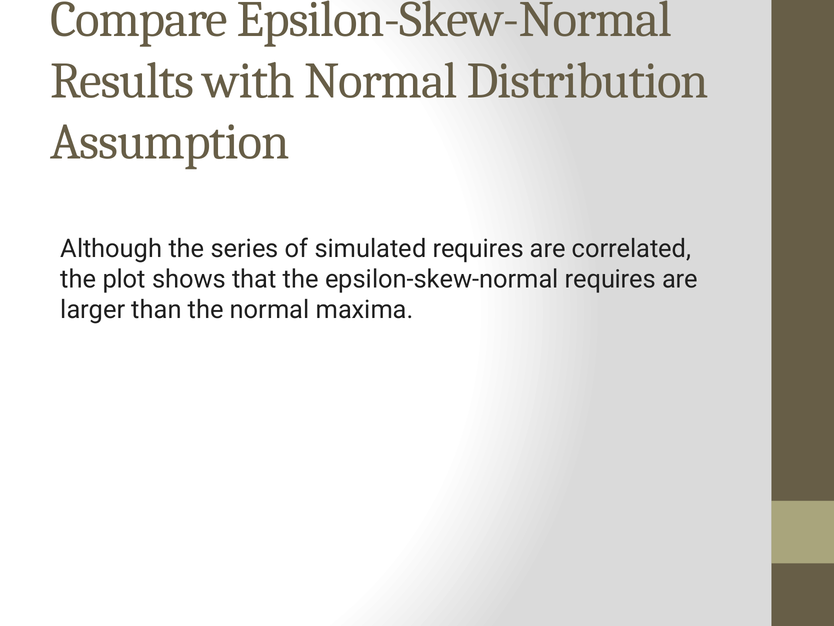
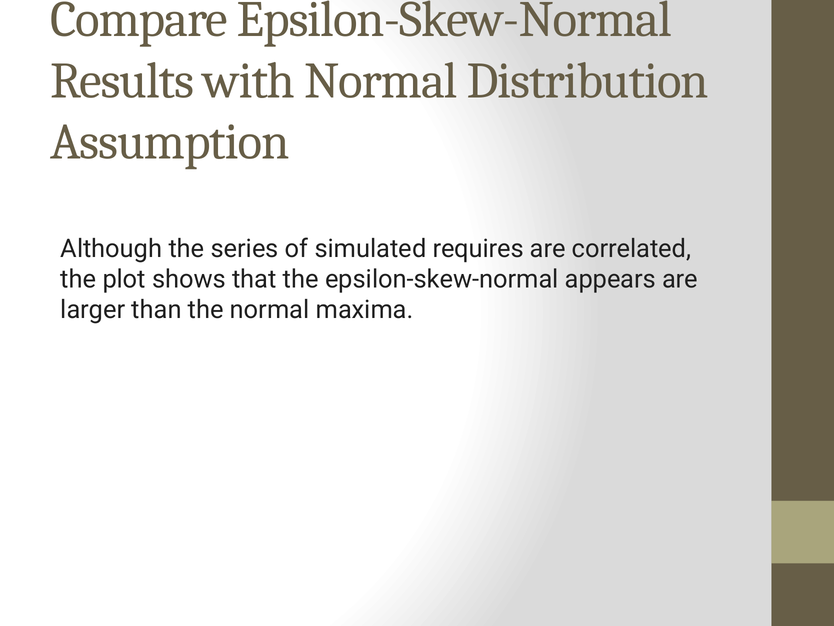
epsilon-skew-normal requires: requires -> appears (610, 279)
